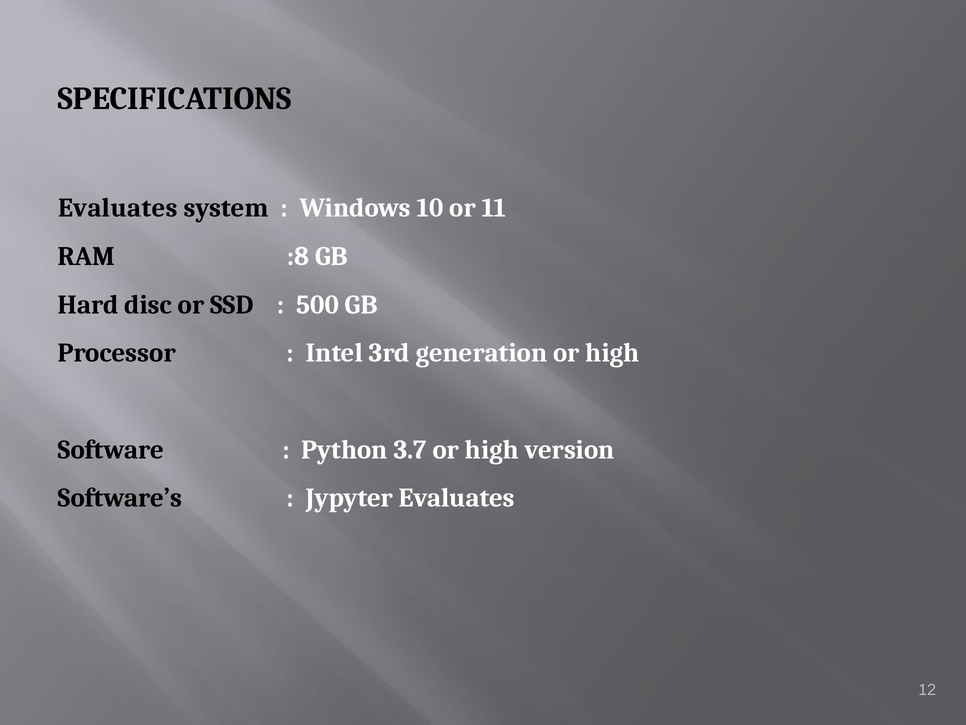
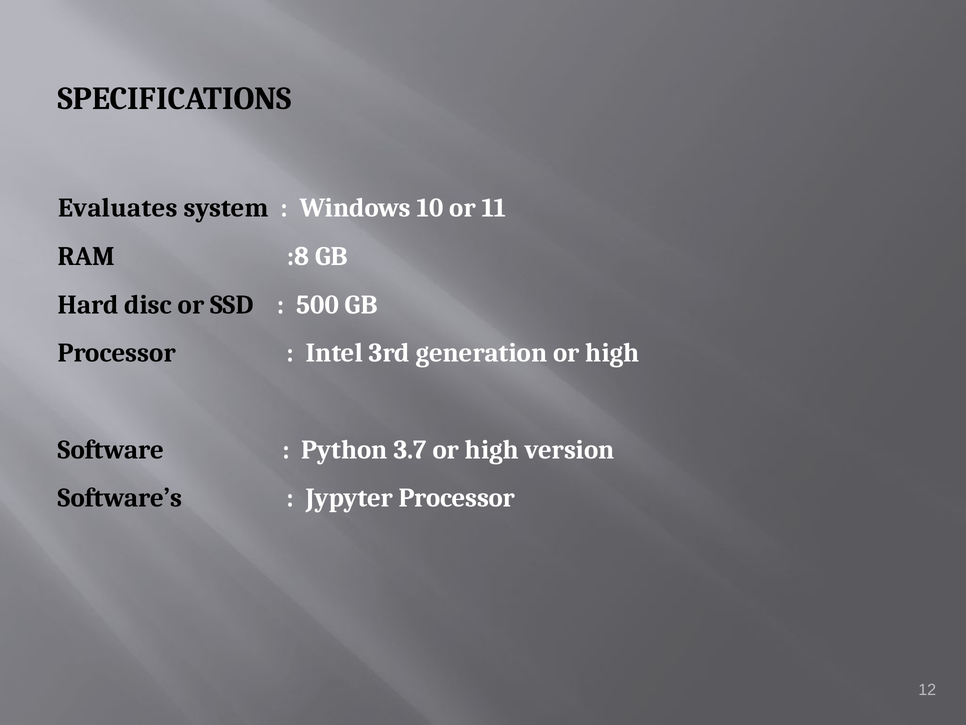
Jypyter Evaluates: Evaluates -> Processor (457, 498)
